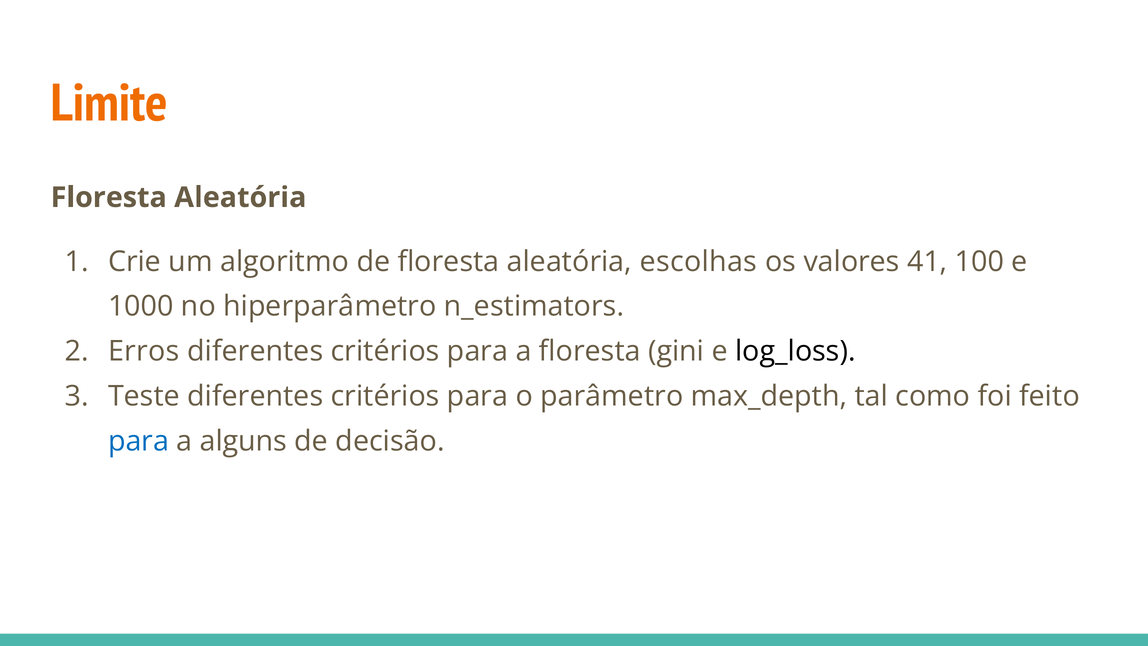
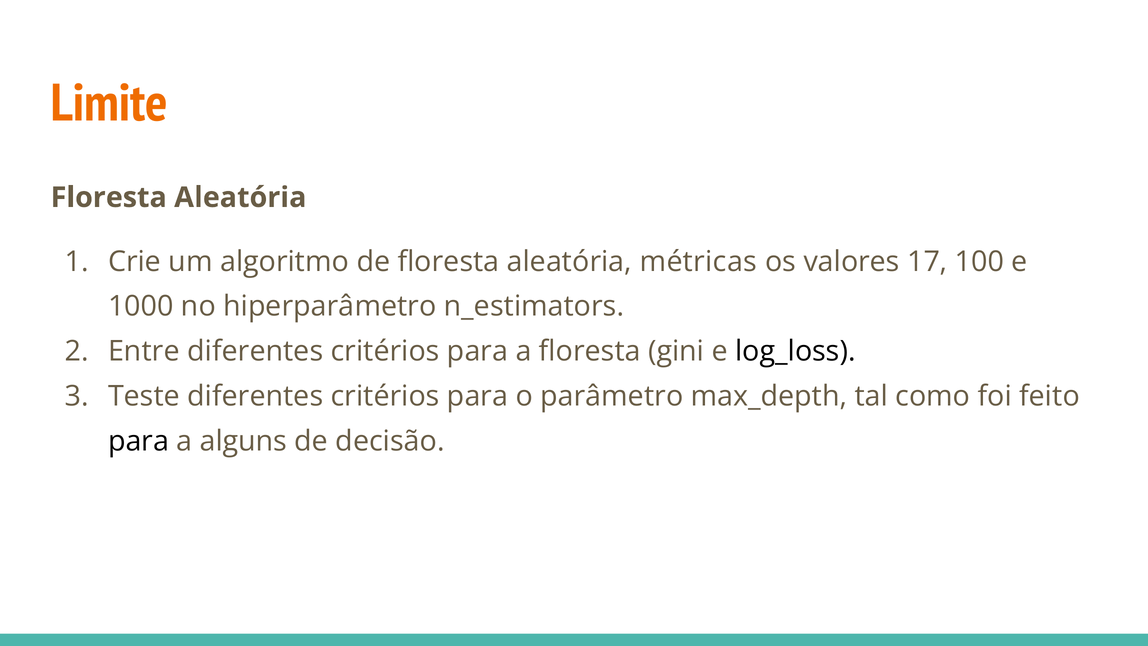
escolhas: escolhas -> métricas (698, 261)
41: 41 -> 17 (927, 261)
Erros: Erros -> Entre (144, 351)
para colour: blue -> black (139, 441)
